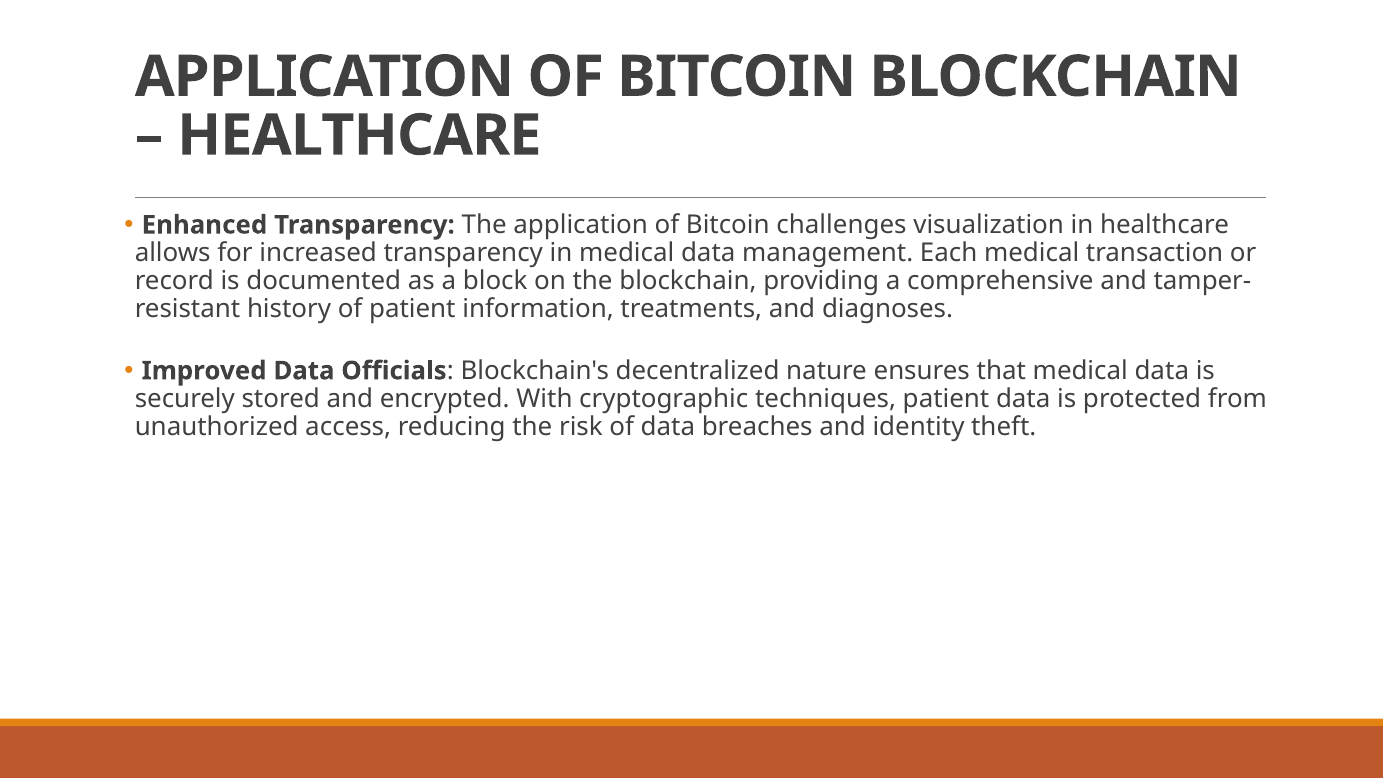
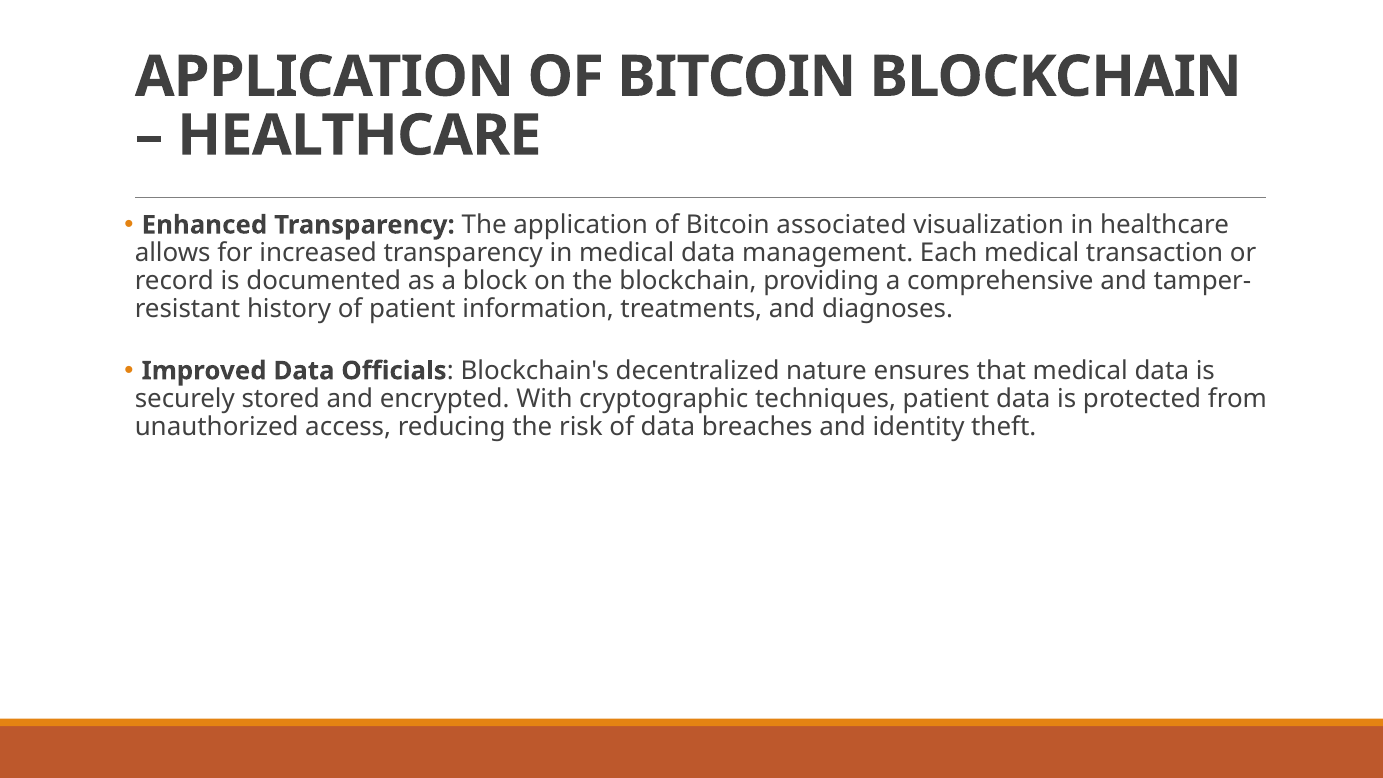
challenges: challenges -> associated (841, 225)
